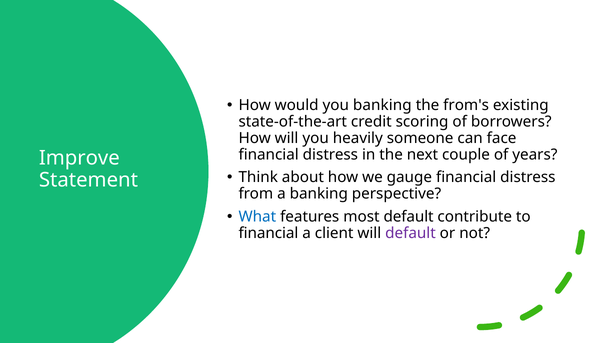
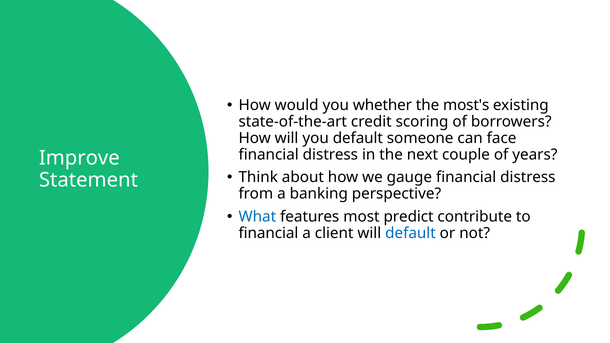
you banking: banking -> whether (382, 105)
from's: from's -> most's (466, 105)
you heavily: heavily -> default (358, 138)
most default: default -> predict (409, 217)
default colour: purple -> blue (410, 233)
